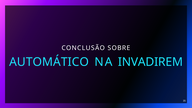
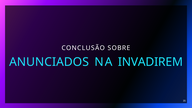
AUTOMÁTICO: AUTOMÁTICO -> ANUNCIADOS (49, 62)
